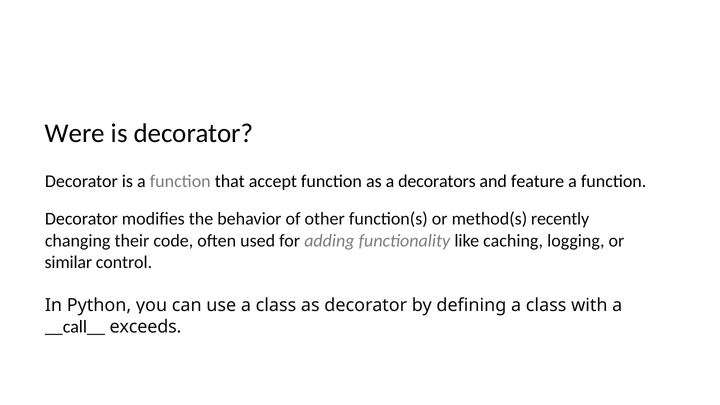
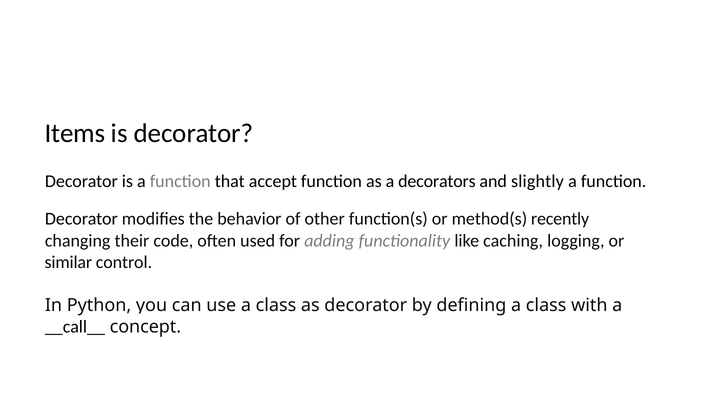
Were: Were -> Items (75, 133)
feature: feature -> slightly (537, 181)
exceeds: exceeds -> concept (145, 327)
